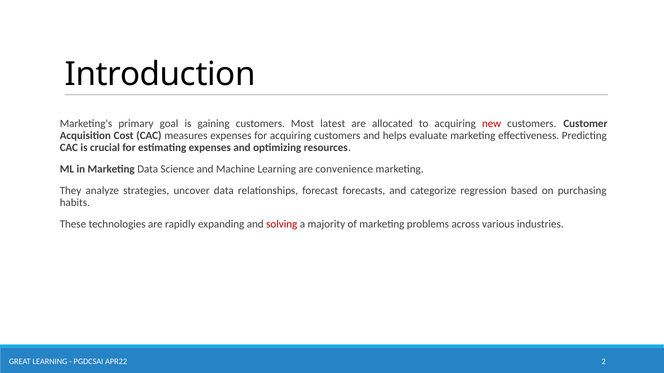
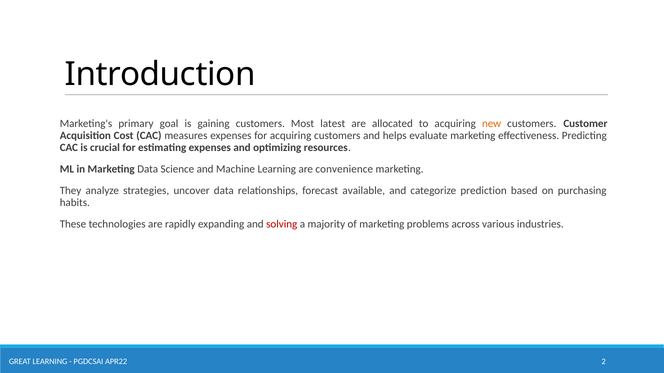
new colour: red -> orange (492, 124)
forecasts: forecasts -> available (364, 191)
regression: regression -> prediction (484, 191)
